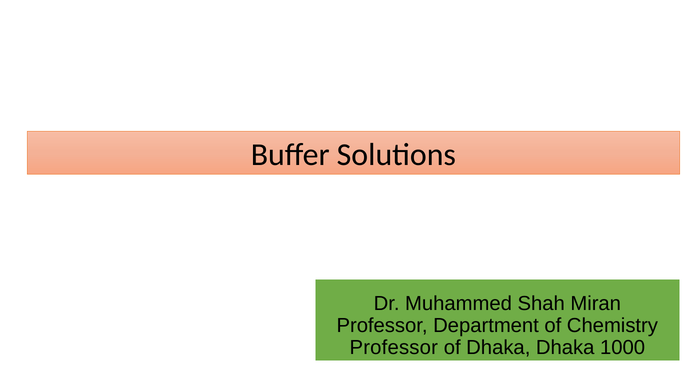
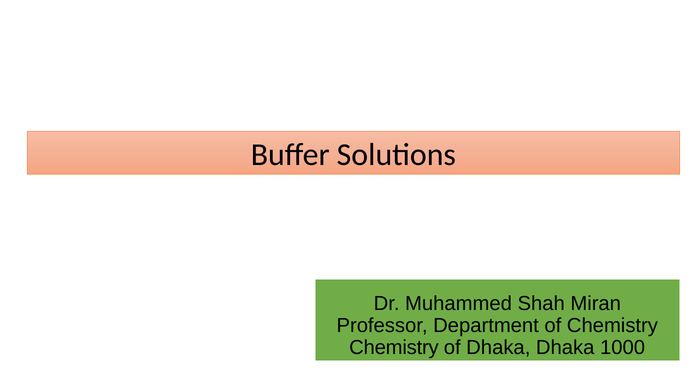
Professor: Professor -> Chemistry (394, 347)
